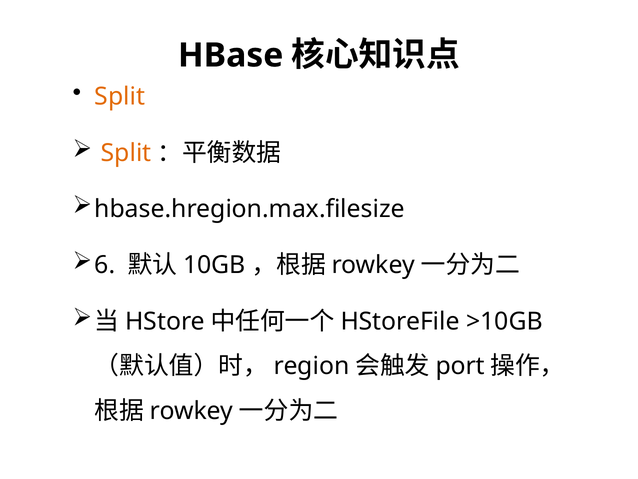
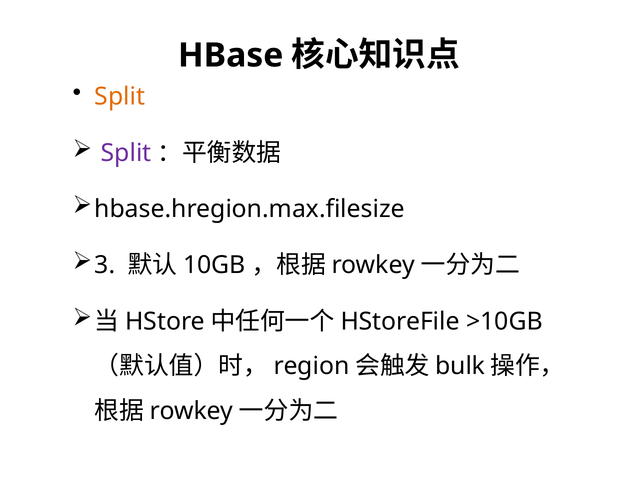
Split colour: orange -> purple (126, 153)
6: 6 -> 3 (105, 265)
port: port -> bulk (460, 366)
